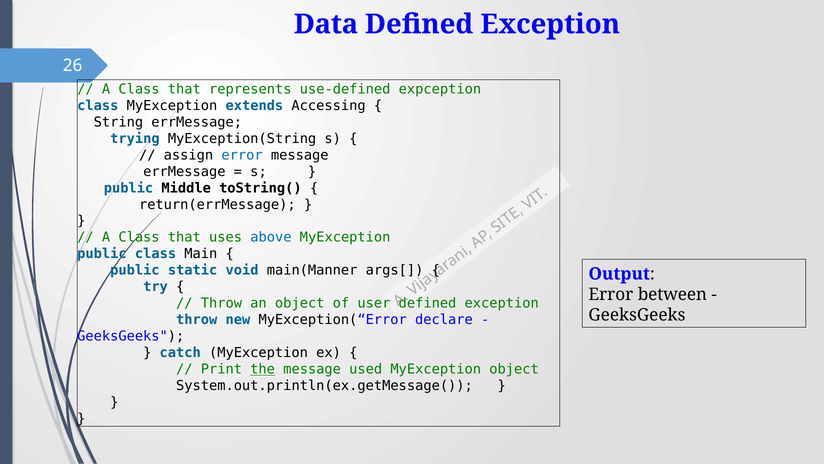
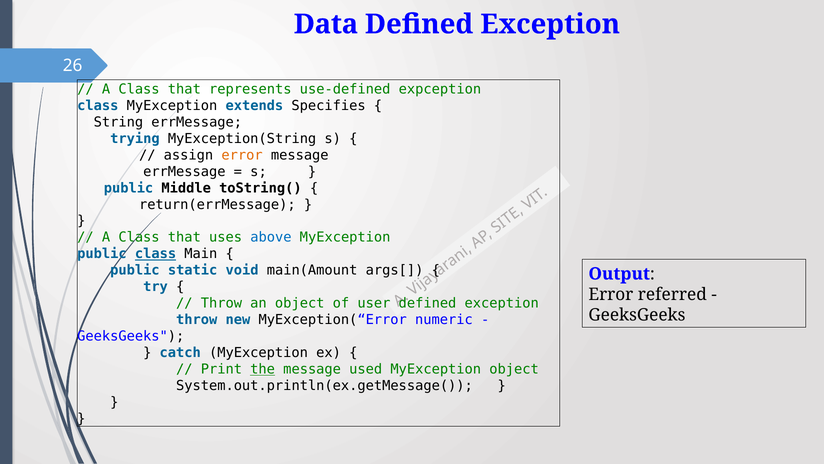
Accessing: Accessing -> Specifies (329, 105)
error colour: blue -> orange (242, 155)
class underline: none -> present (156, 254)
main(Manner: main(Manner -> main(Amount (312, 270)
between: between -> referred (672, 294)
declare: declare -> numeric (444, 320)
